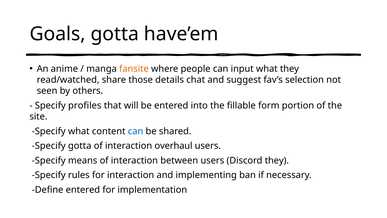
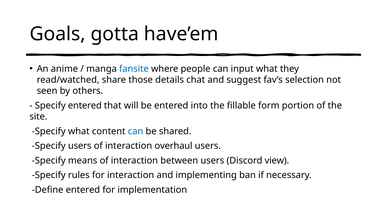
fansite colour: orange -> blue (134, 69)
Specify profiles: profiles -> entered (85, 105)
Specify gotta: gotta -> users (80, 146)
Discord they: they -> view (277, 160)
